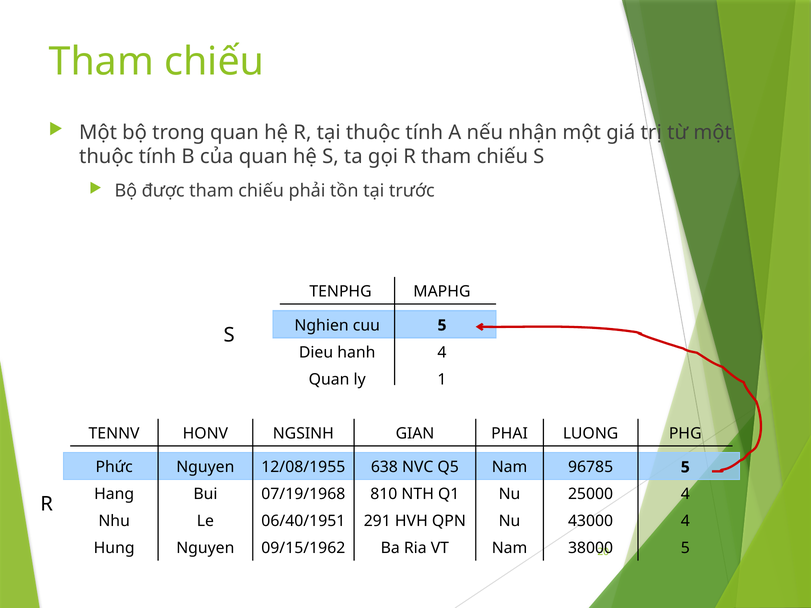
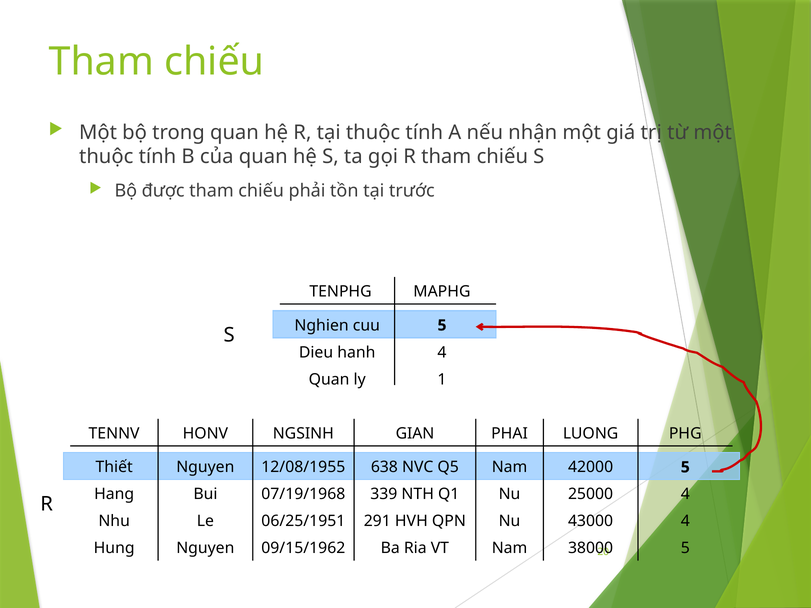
Phức: Phức -> Thiết (114, 467)
96785: 96785 -> 42000 (591, 467)
810: 810 -> 339 (384, 494)
06/40/1951: 06/40/1951 -> 06/25/1951 (303, 521)
